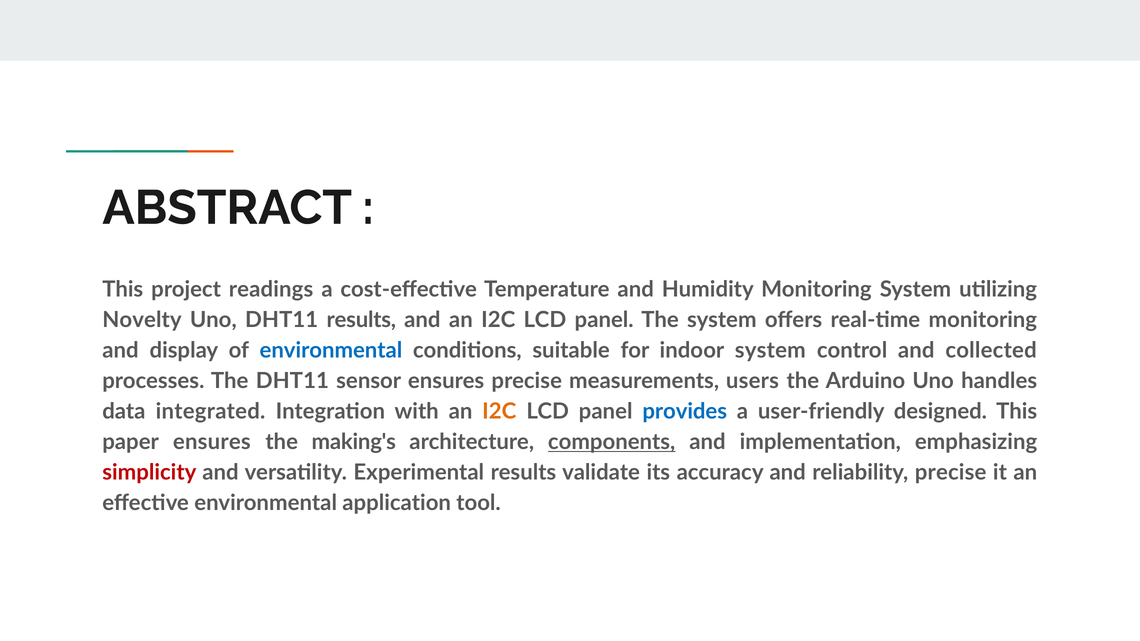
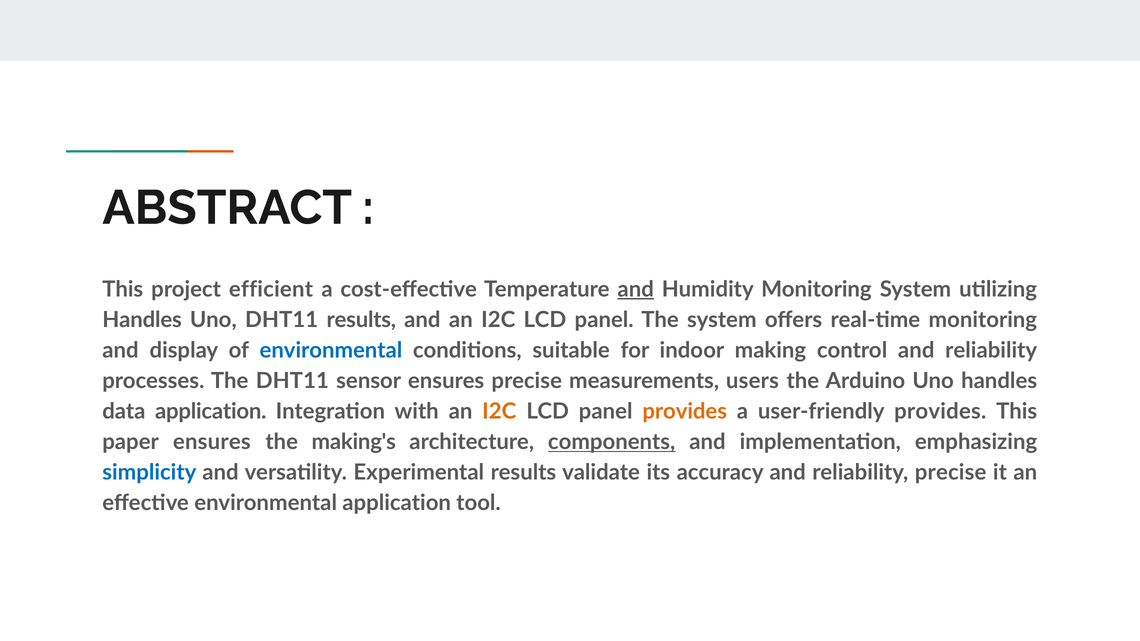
readings: readings -> efficient (271, 289)
and underline: none -> present (636, 289)
Novelty: Novelty -> Handles (142, 320)
indoor system: system -> making (770, 351)
control and collected: collected -> reliability (991, 351)
data integrated: integrated -> application (211, 412)
provides colour: blue -> orange (685, 412)
user-friendly designed: designed -> provides (940, 412)
simplicity colour: red -> blue (149, 473)
